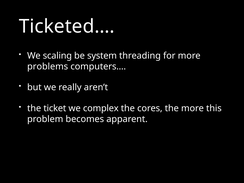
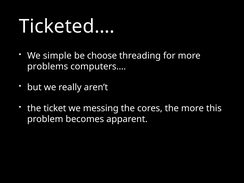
scaling: scaling -> simple (57, 56)
system: system -> choose (102, 56)
complex: complex -> messing (101, 108)
